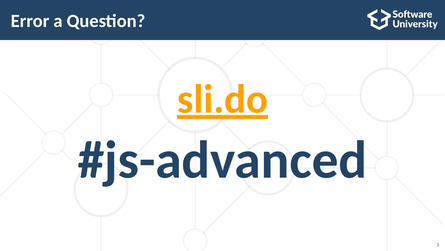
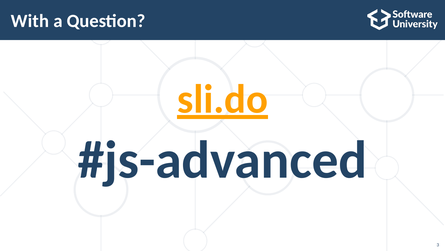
Error: Error -> With (30, 21)
